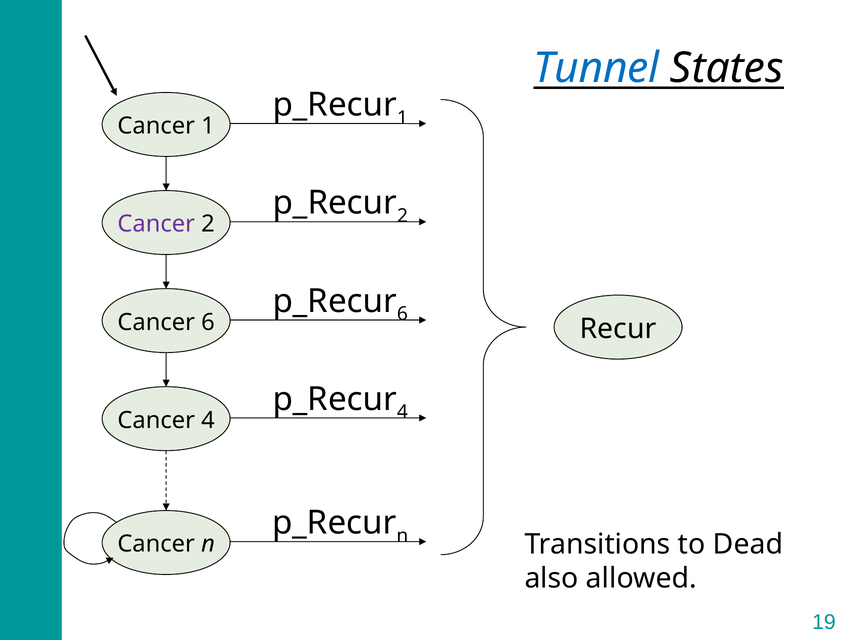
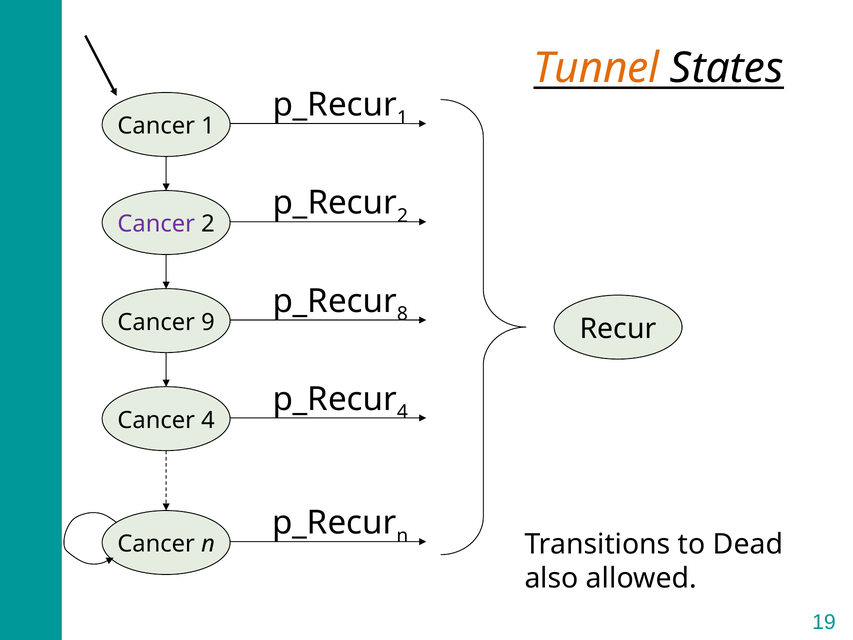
Tunnel colour: blue -> orange (596, 68)
6: 6 -> 8 (402, 314)
Cancer 6: 6 -> 9 (208, 322)
